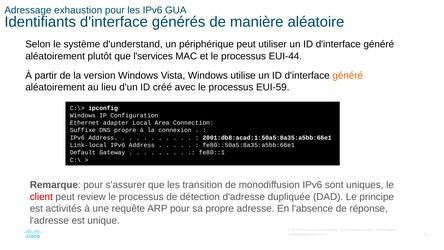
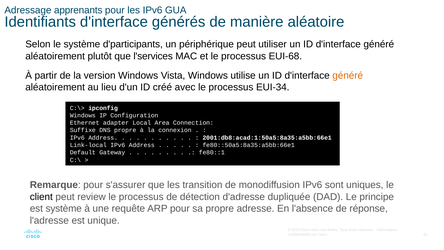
exhaustion: exhaustion -> apprenants (78, 10)
d'understand: d'understand -> d'participants (133, 44)
EUI-44: EUI-44 -> EUI-68 (285, 56)
EUI-59: EUI-59 -> EUI-34 (273, 87)
client colour: red -> black (41, 197)
est activités: activités -> système (64, 208)
